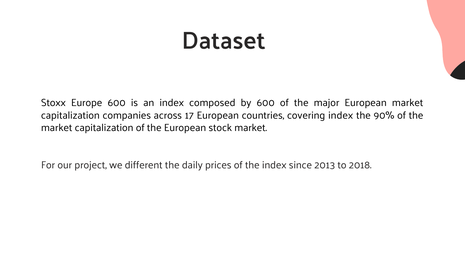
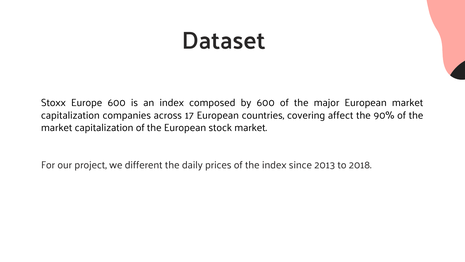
covering index: index -> affect (341, 115)
